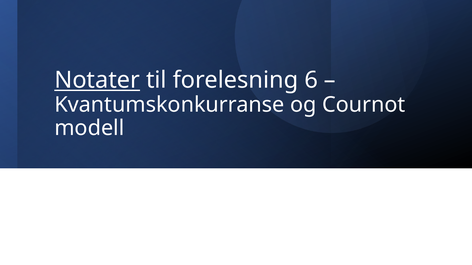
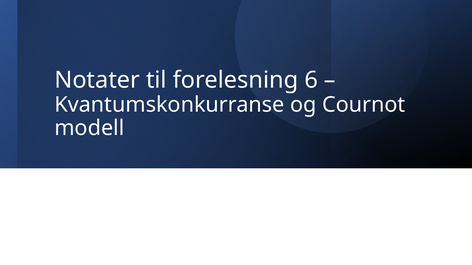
Notater underline: present -> none (97, 80)
